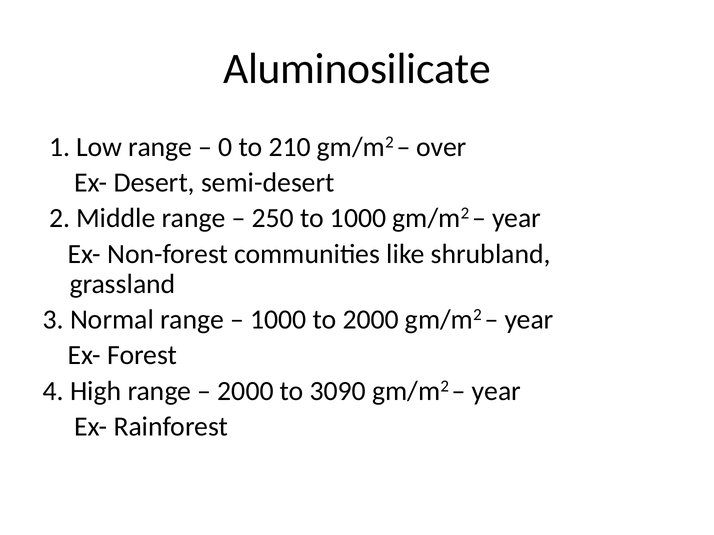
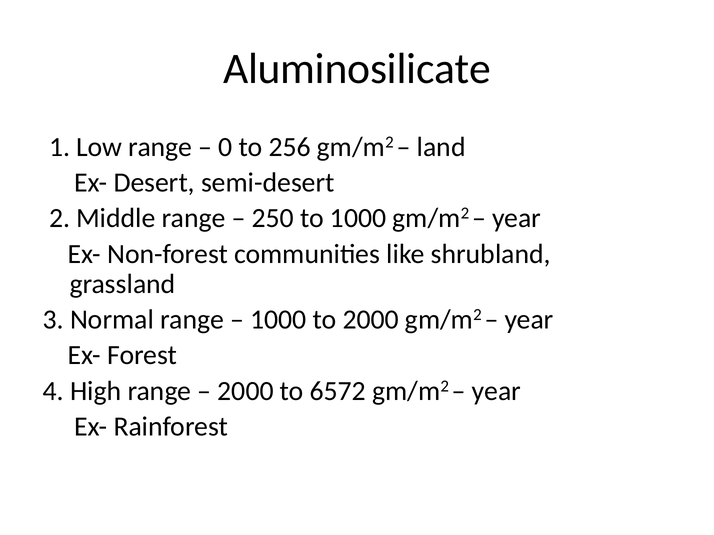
210: 210 -> 256 (290, 147)
over: over -> land (441, 147)
3090: 3090 -> 6572 (338, 391)
